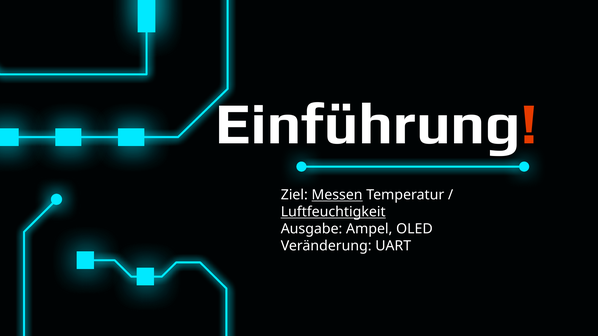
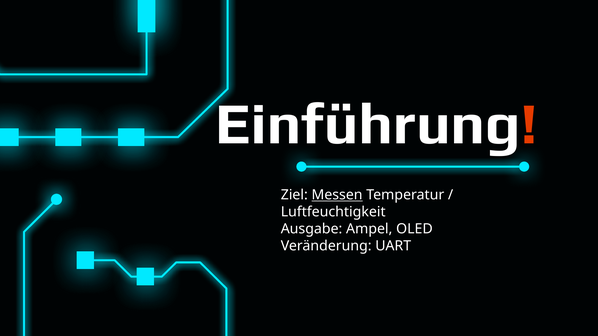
Luftfeuchtigkeit underline: present -> none (333, 212)
